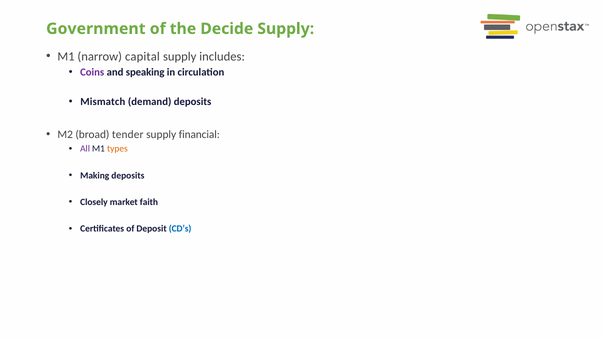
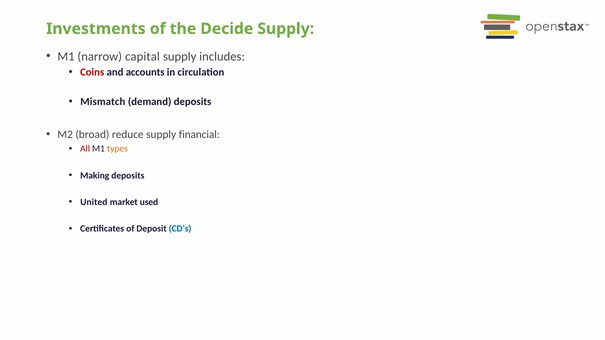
Government: Government -> Investments (96, 29)
Coins colour: purple -> red (92, 72)
speaking: speaking -> accounts (145, 72)
tender: tender -> reduce (128, 135)
All colour: purple -> red (85, 149)
Closely: Closely -> United (94, 202)
faith: faith -> used (149, 202)
